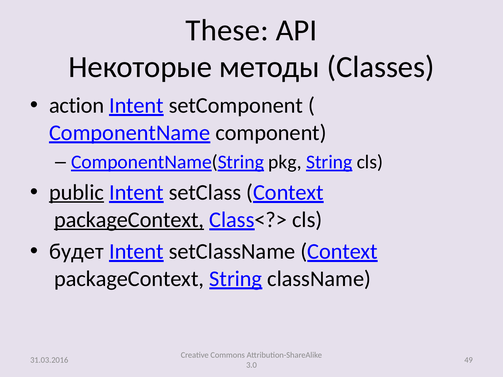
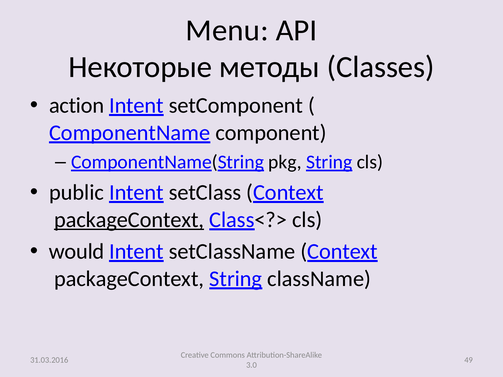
These: These -> Menu (227, 30)
public underline: present -> none (77, 192)
будет: будет -> would (77, 252)
